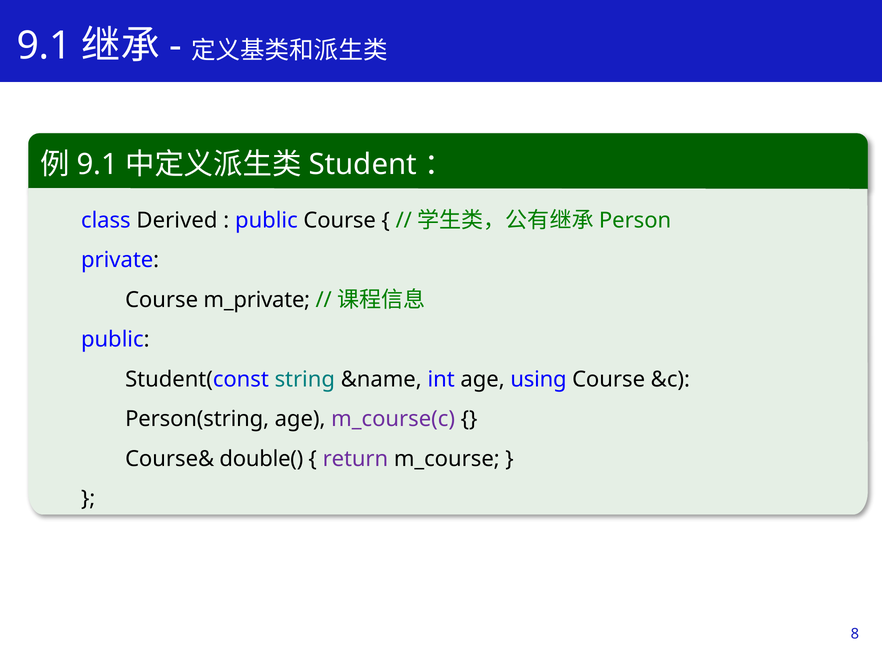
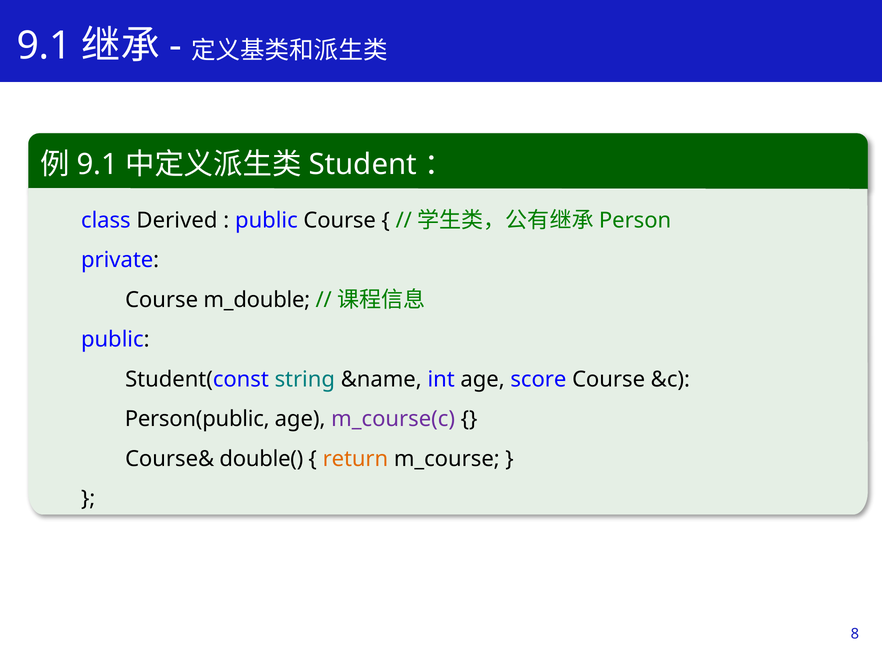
m_private: m_private -> m_double (257, 300)
using: using -> score (538, 379)
Person(string: Person(string -> Person(public (197, 419)
return colour: purple -> orange (355, 458)
